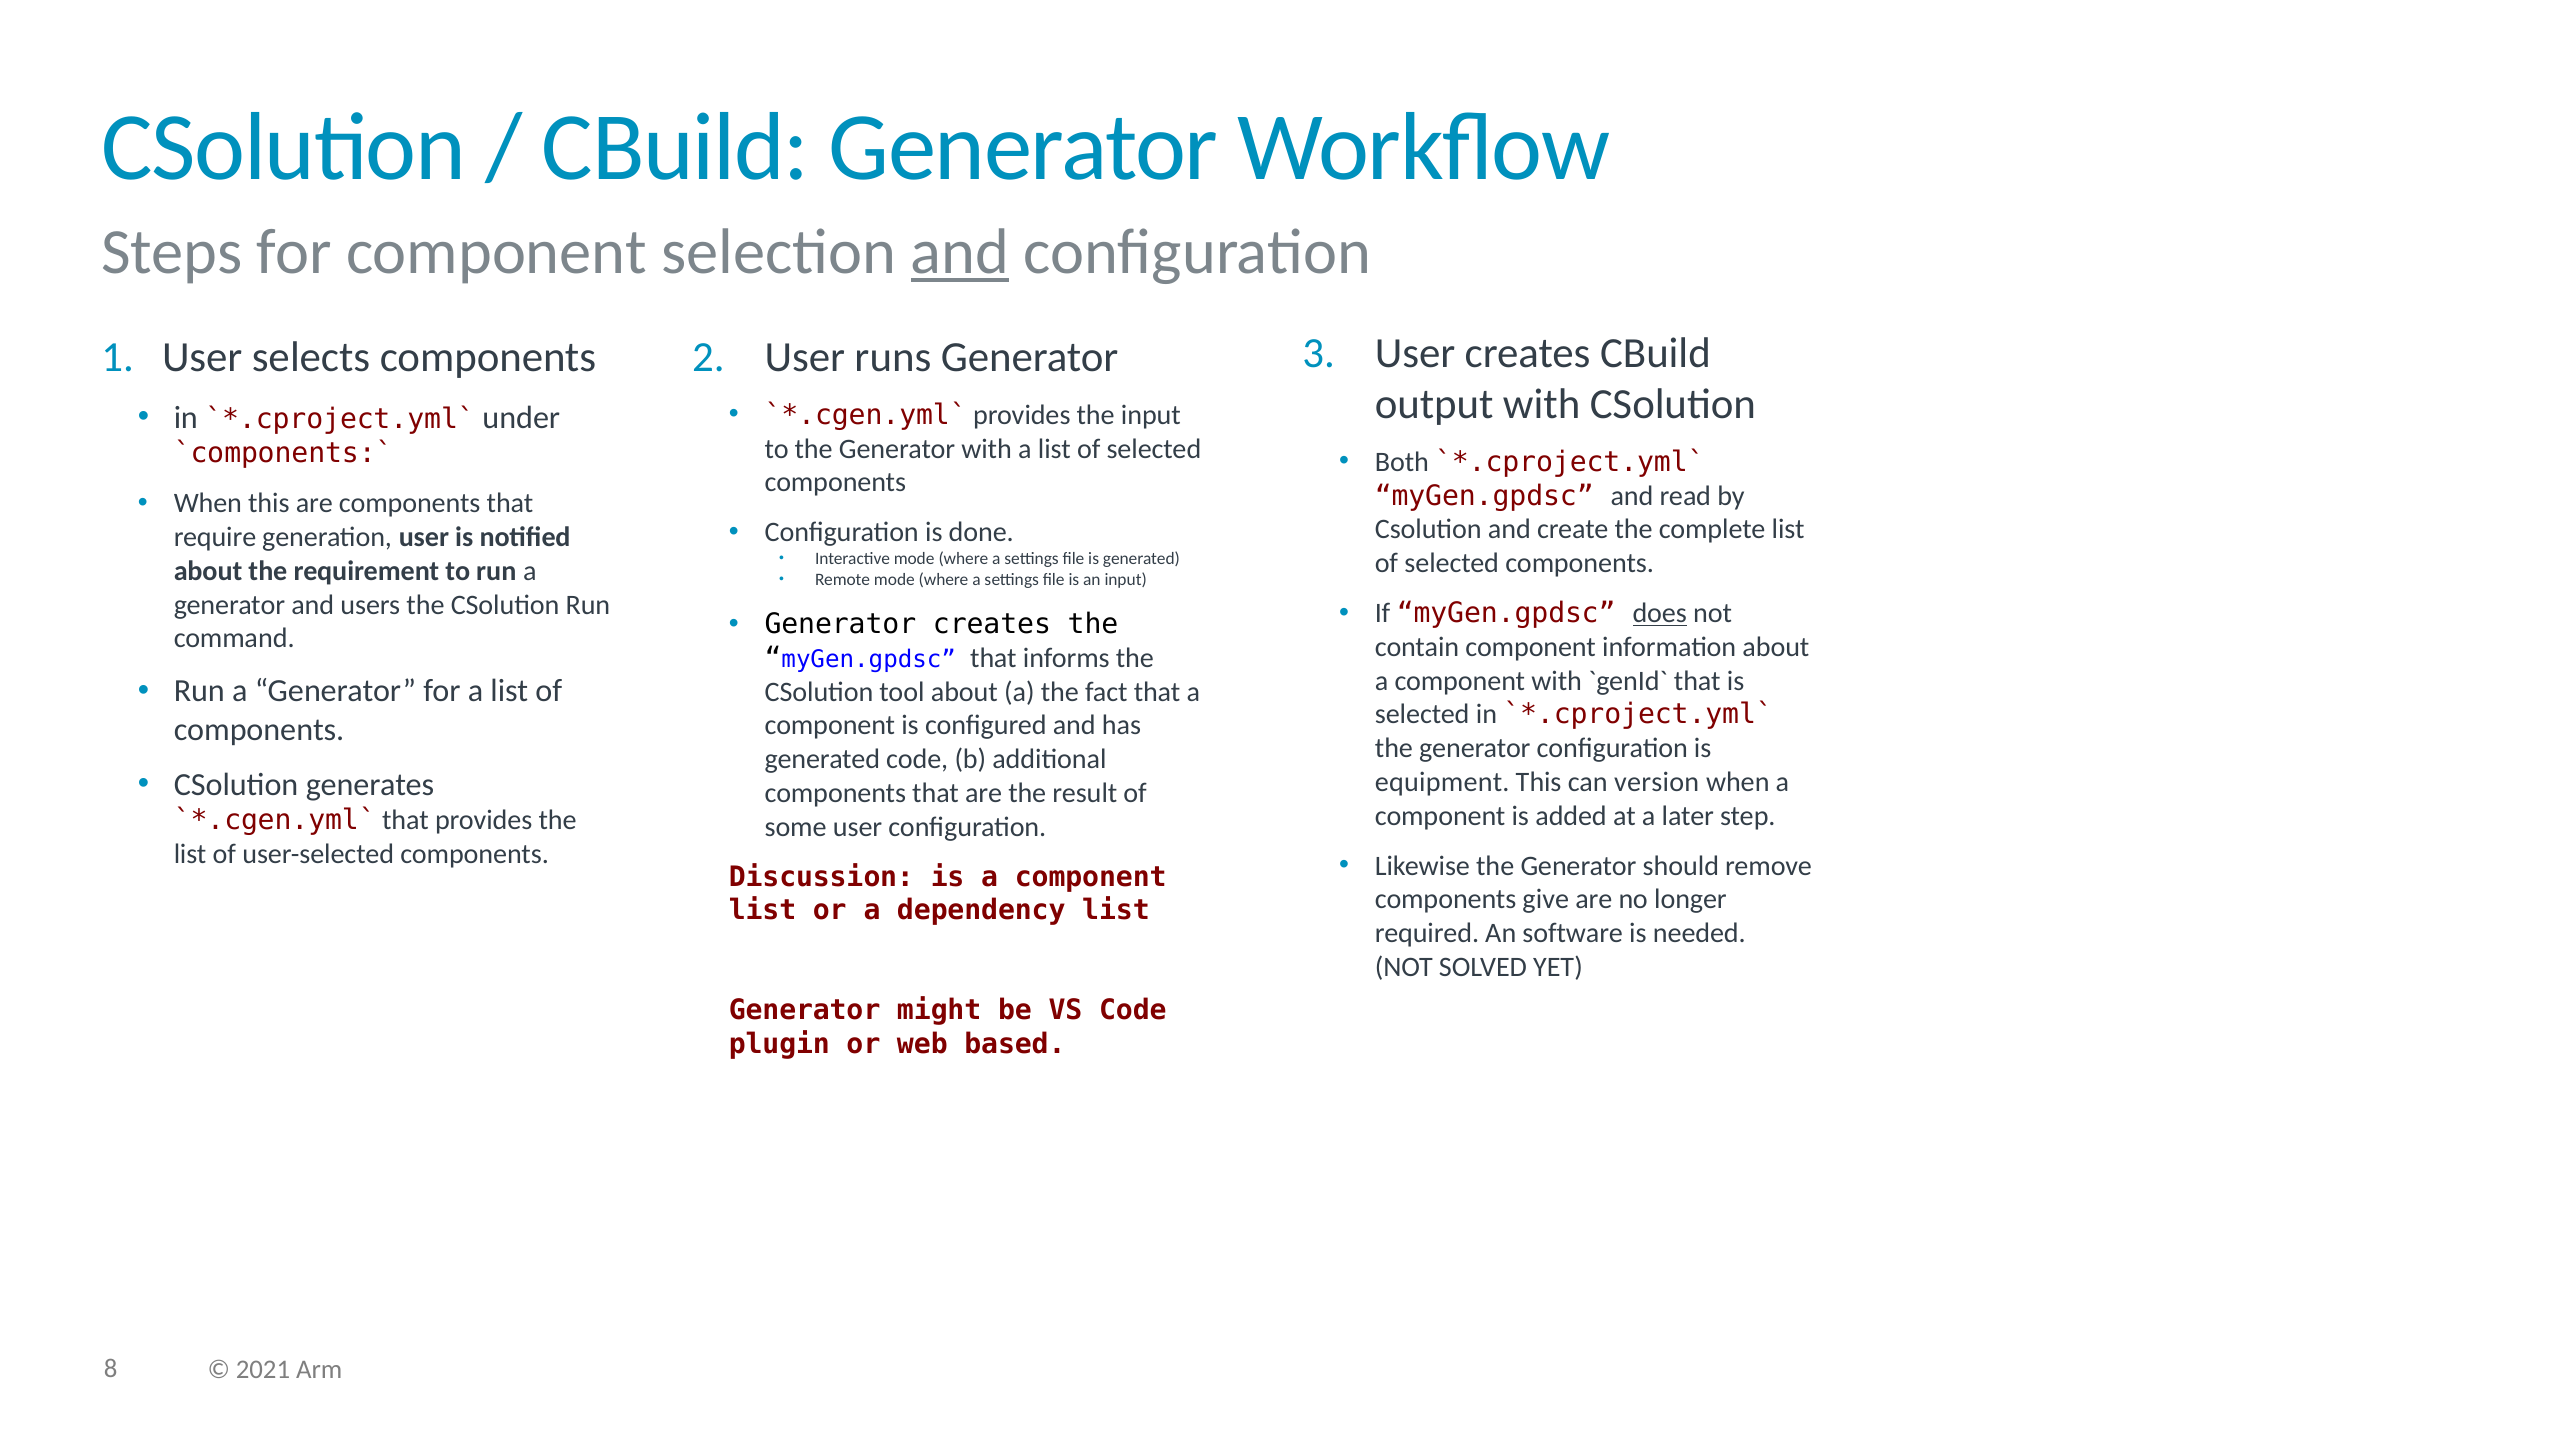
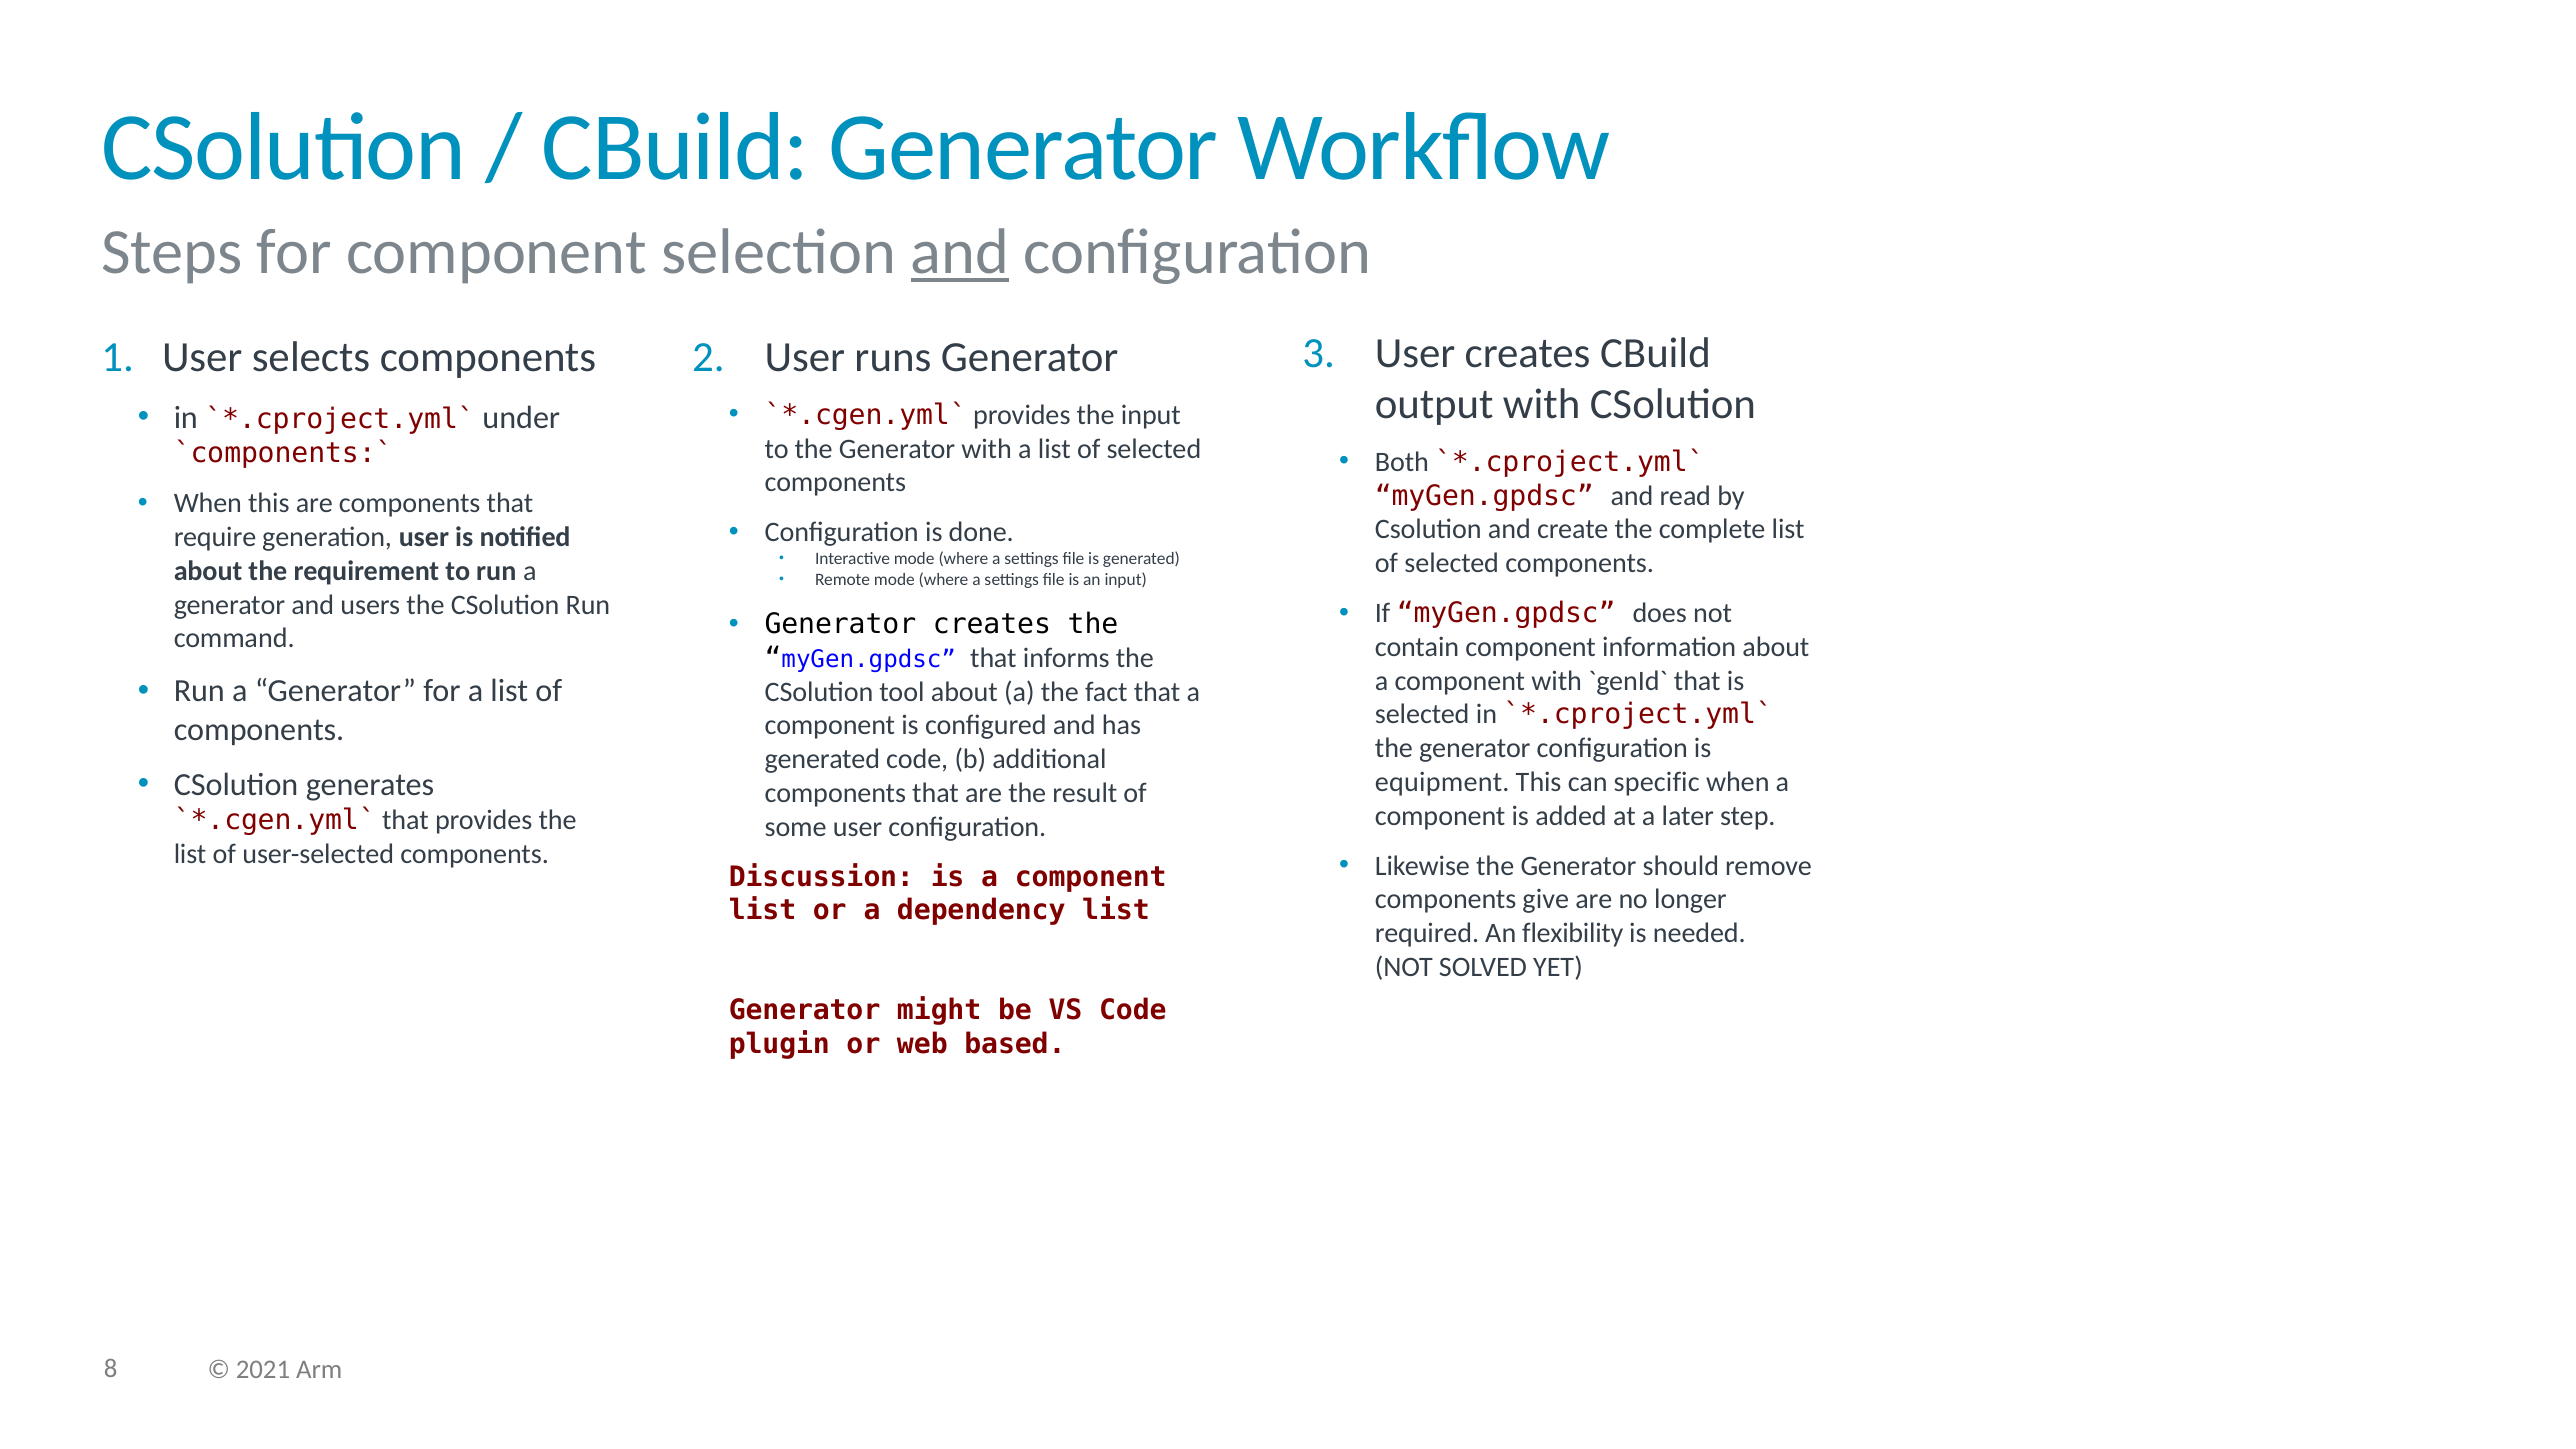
does underline: present -> none (1660, 613)
version: version -> specific (1657, 782)
software: software -> flexibility (1573, 933)
